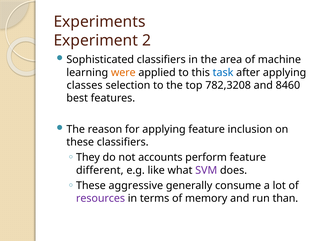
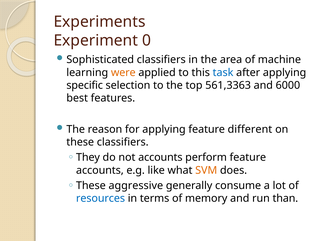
2: 2 -> 0 (147, 40)
classes: classes -> specific (85, 85)
782,3208: 782,3208 -> 561,3363 (228, 85)
8460: 8460 -> 6000 (288, 85)
inclusion: inclusion -> different (250, 129)
different: different -> accounts (100, 170)
SVM colour: purple -> orange (206, 170)
resources colour: purple -> blue (101, 198)
